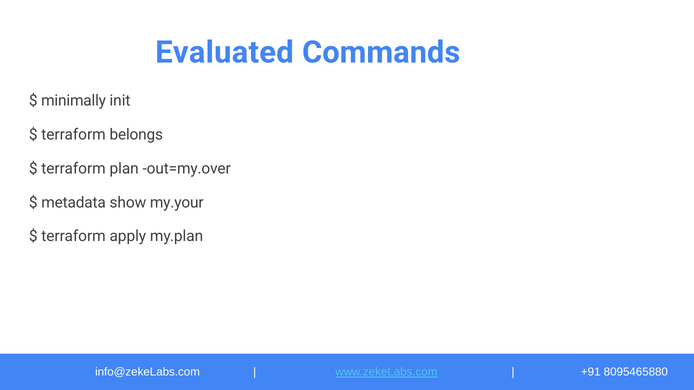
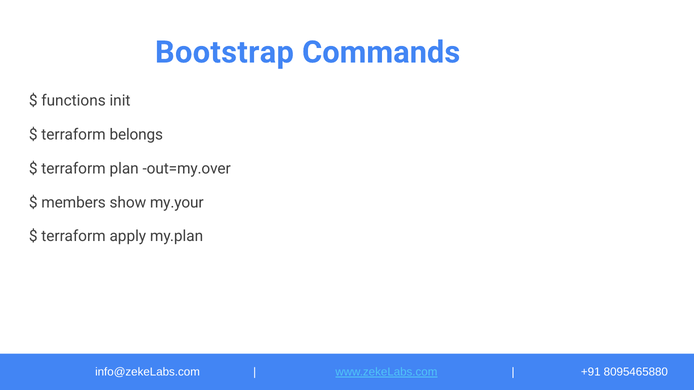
Evaluated: Evaluated -> Bootstrap (224, 52)
minimally: minimally -> functions (74, 101)
metadata: metadata -> members (74, 203)
